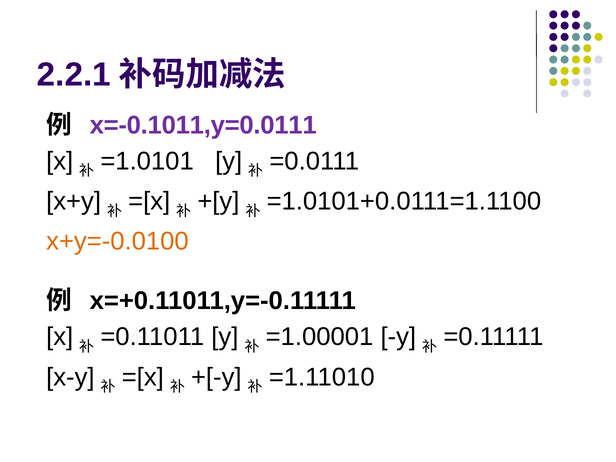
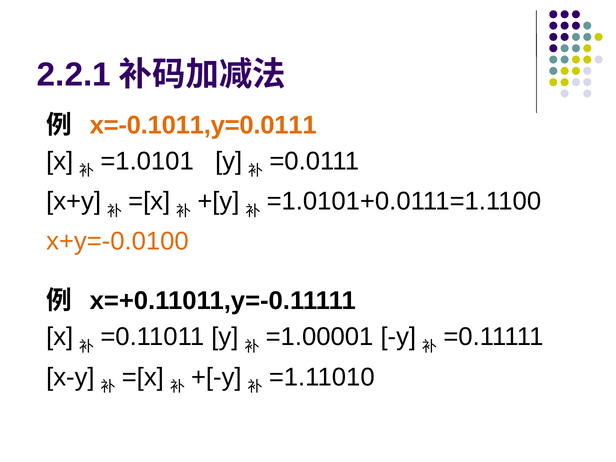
x=-0.1011,y=0.0111 colour: purple -> orange (203, 125)
